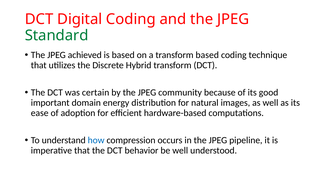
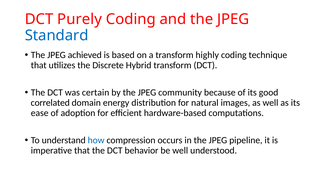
Digital: Digital -> Purely (80, 19)
Standard colour: green -> blue (57, 35)
transform based: based -> highly (207, 55)
important: important -> correlated (50, 103)
